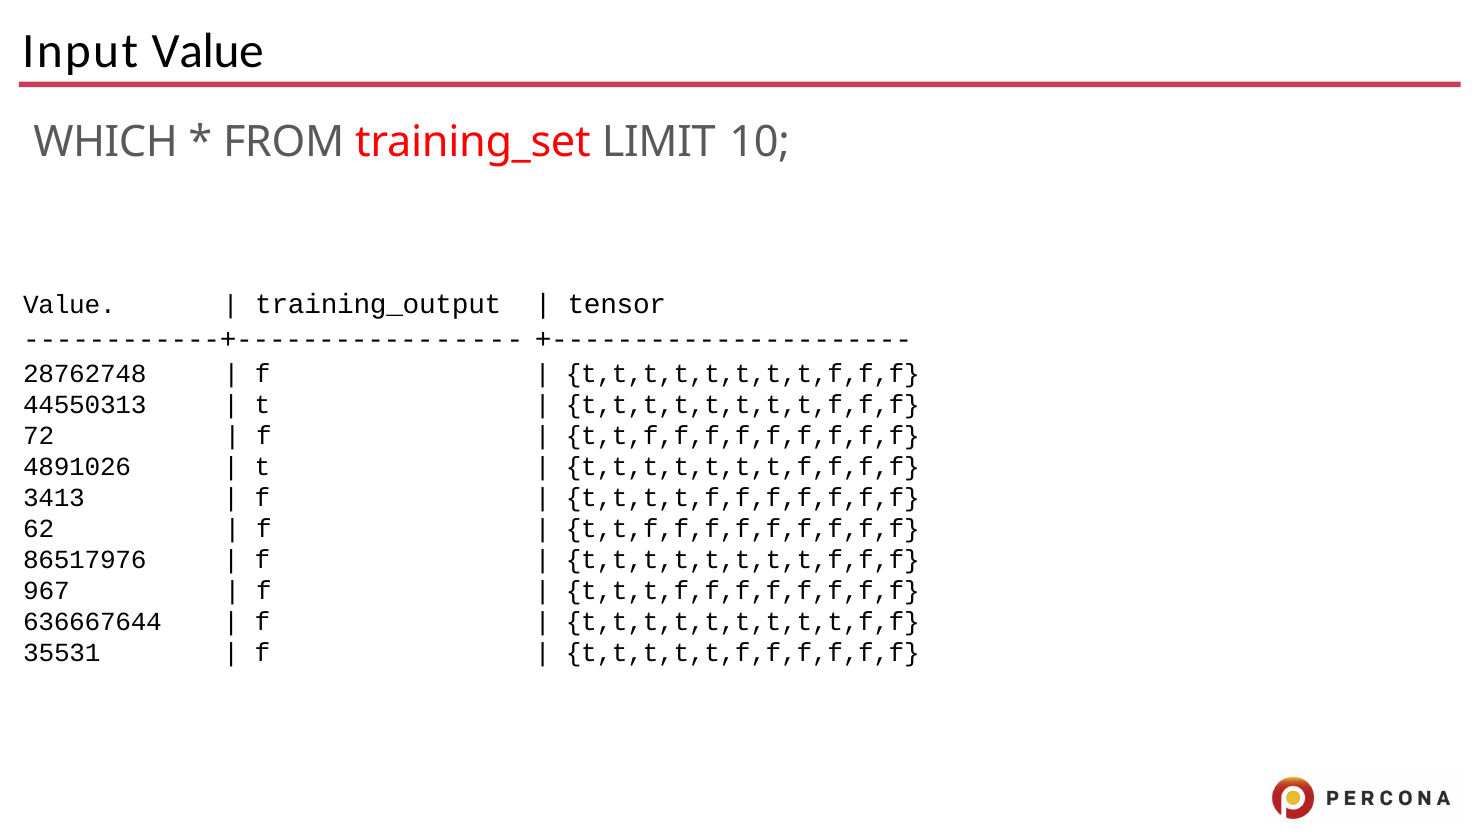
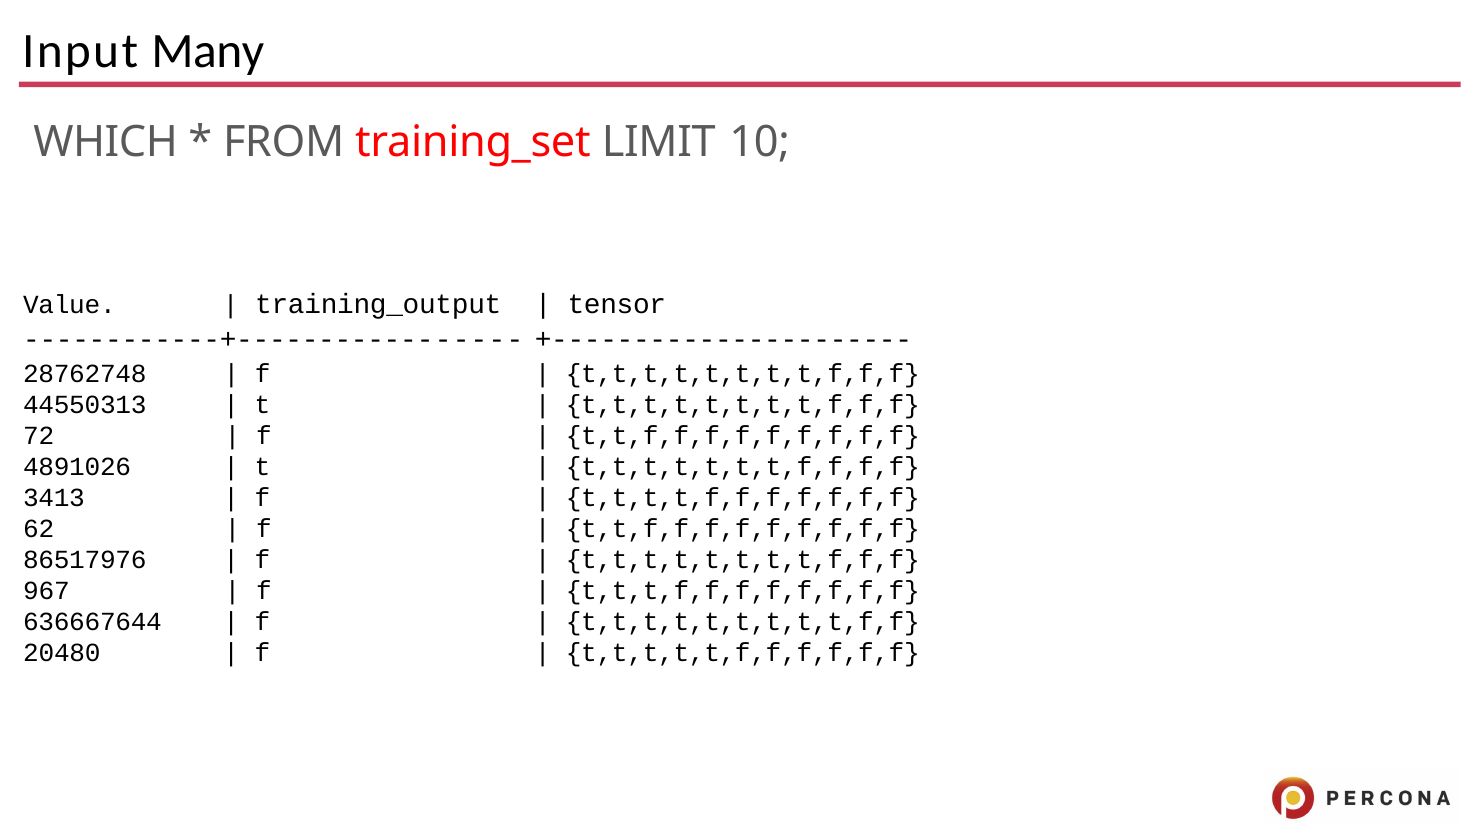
Input Value: Value -> Many (208, 51)
35531: 35531 -> 20480 (62, 653)
